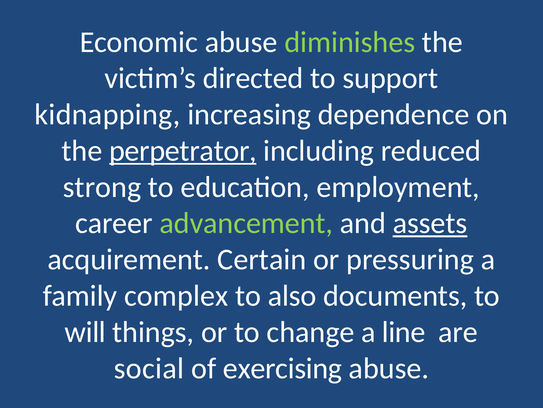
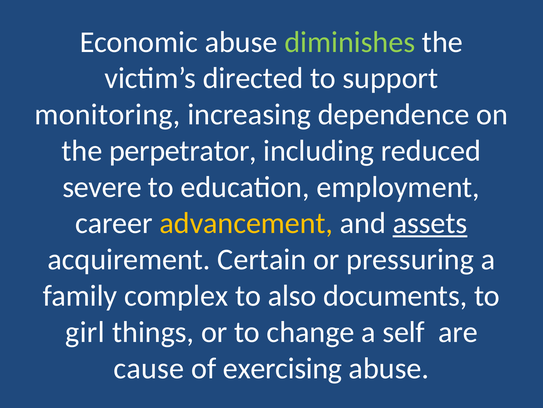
kidnapping: kidnapping -> monitoring (107, 114)
perpetrator underline: present -> none (183, 151)
strong: strong -> severe (102, 187)
advancement colour: light green -> yellow (246, 223)
will: will -> girl (85, 331)
line: line -> self (404, 331)
social: social -> cause (149, 368)
